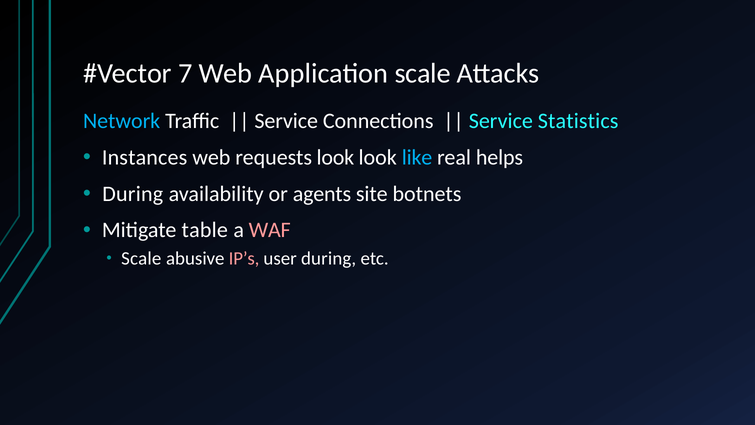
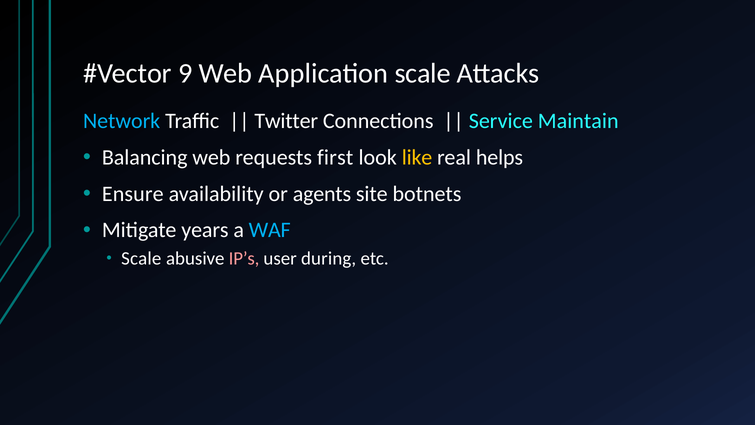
7: 7 -> 9 (185, 74)
Service: Service -> Twitter (286, 121)
Statistics: Statistics -> Maintain (578, 121)
Instances: Instances -> Balancing (145, 157)
requests look: look -> first (335, 157)
like colour: light blue -> yellow (417, 157)
During: During -> Ensure (133, 194)
table: table -> years (205, 230)
WAF colour: pink -> light blue (270, 230)
